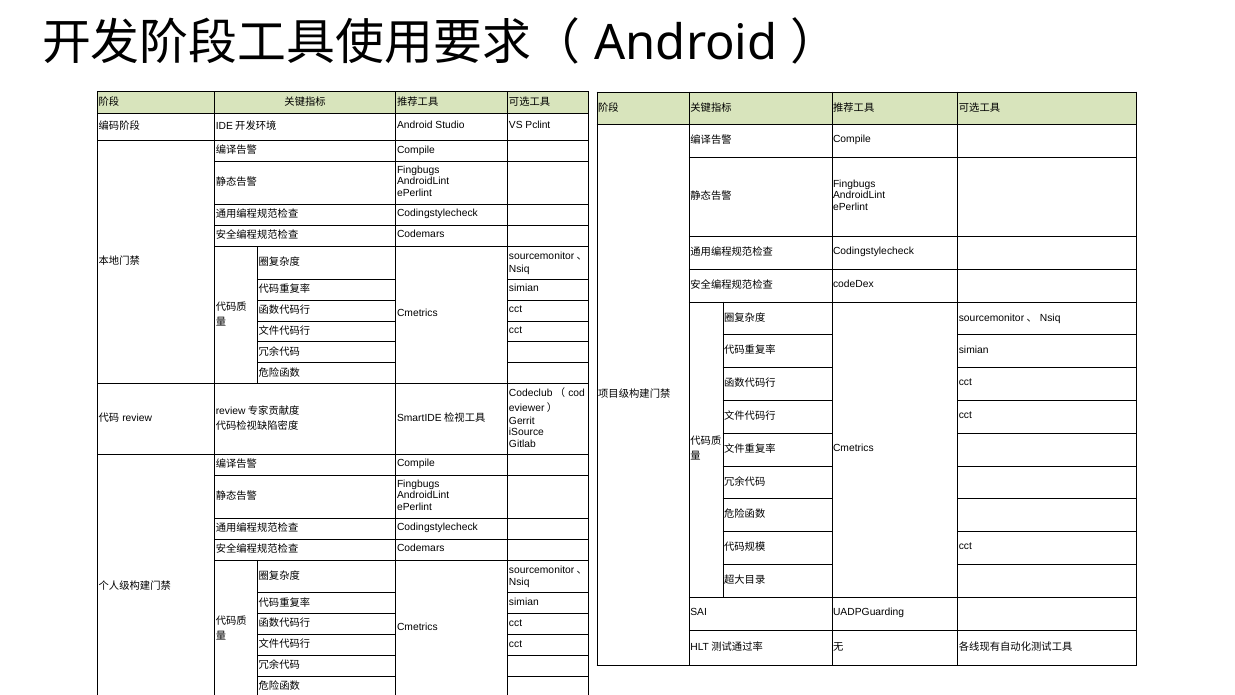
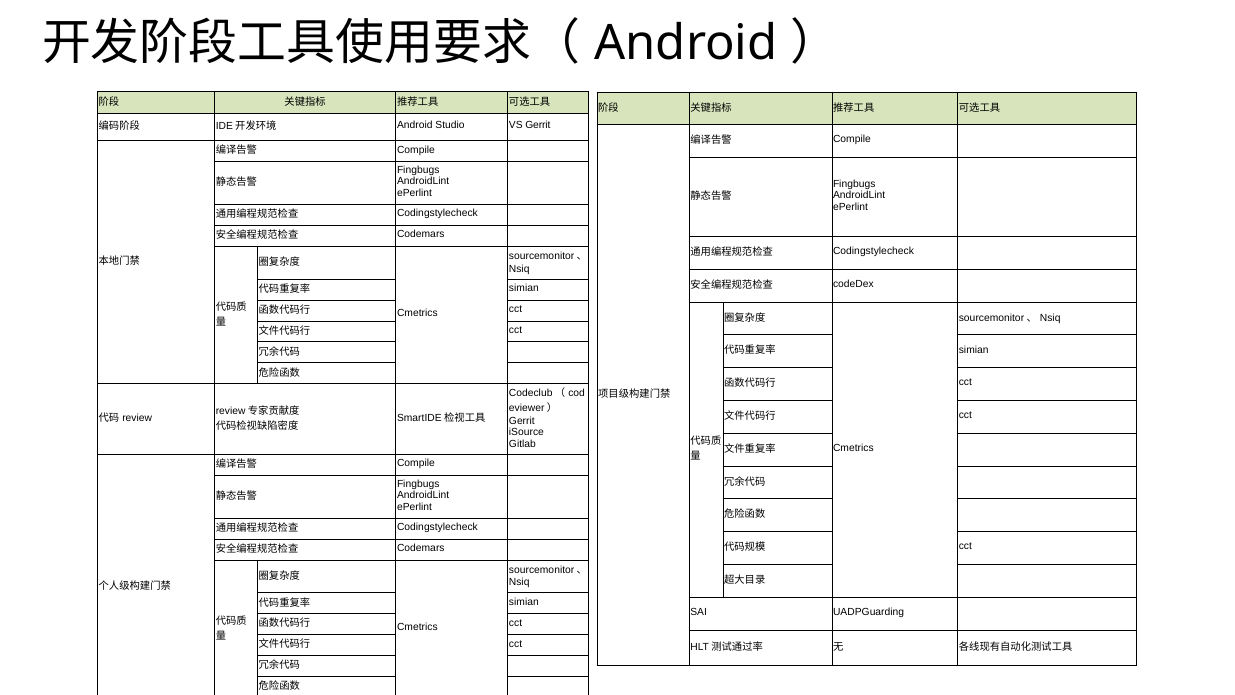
VS Pclint: Pclint -> Gerrit (538, 125)
